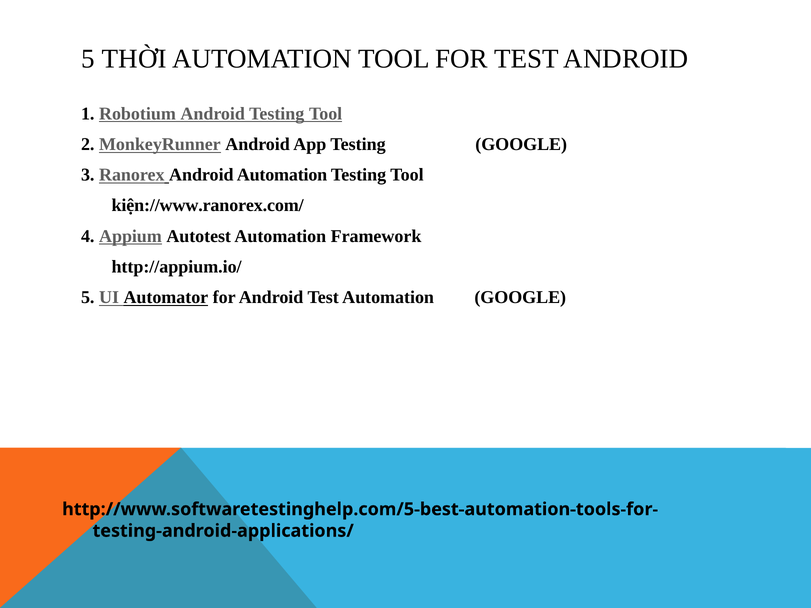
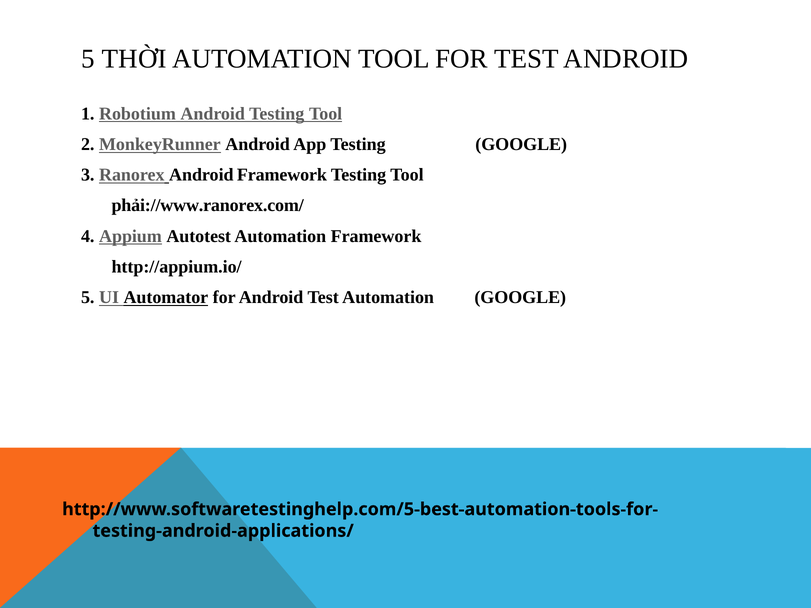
Android Automation: Automation -> Framework (282, 175)
kiện://www.ranorex.com/: kiện://www.ranorex.com/ -> phải://www.ranorex.com/ (208, 206)
